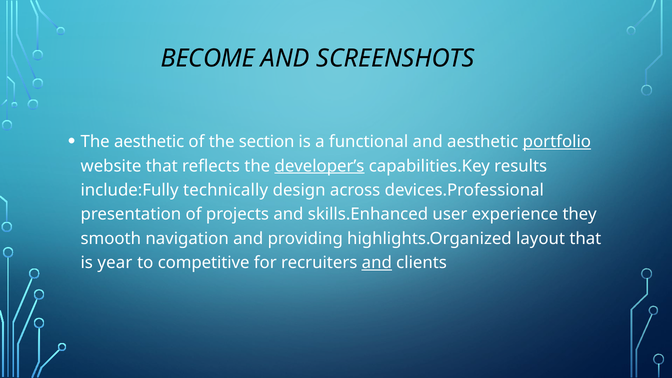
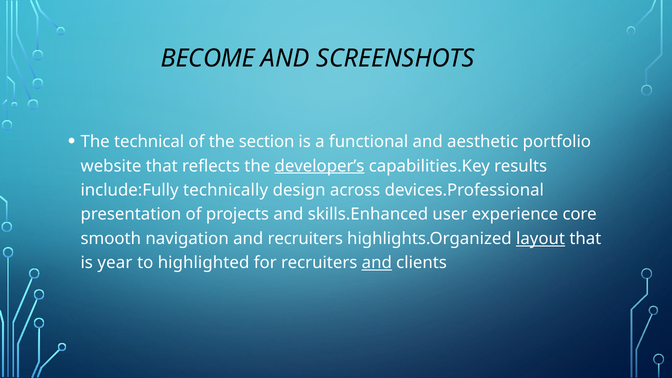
The aesthetic: aesthetic -> technical (149, 142)
portfolio underline: present -> none (557, 142)
they: they -> core (580, 214)
and providing: providing -> recruiters (305, 239)
layout underline: none -> present (541, 239)
competitive: competitive -> highlighted (204, 263)
